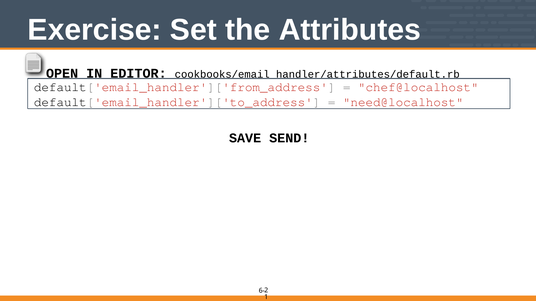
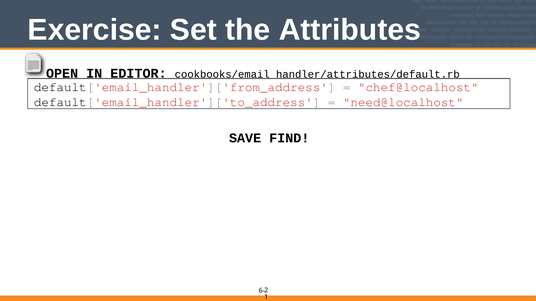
SEND: SEND -> FIND (289, 138)
